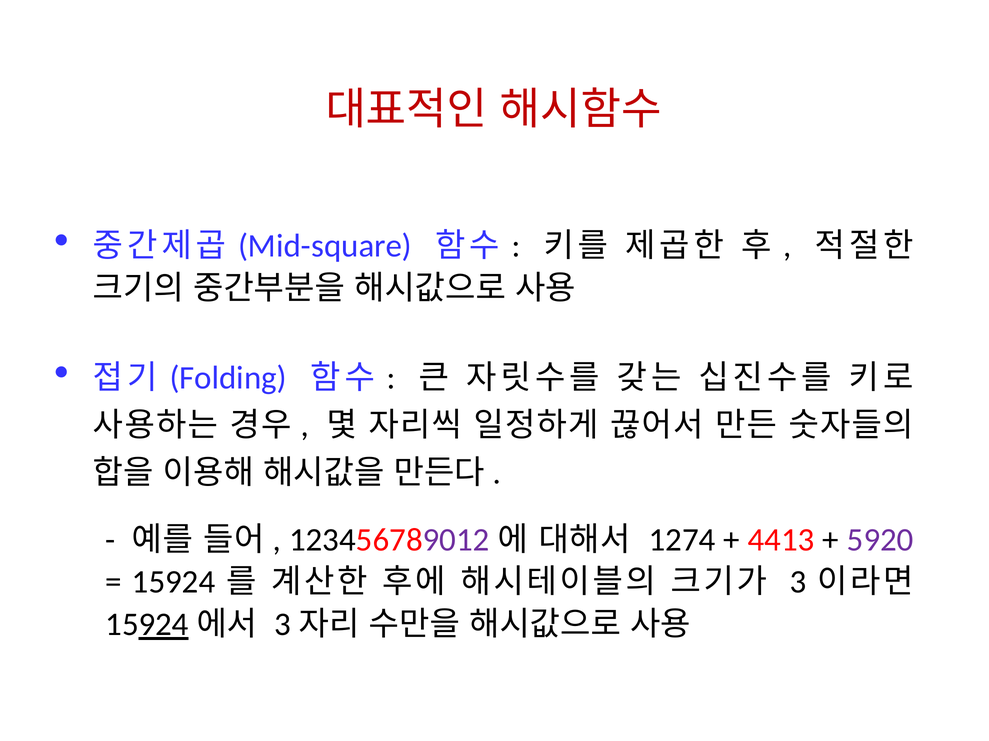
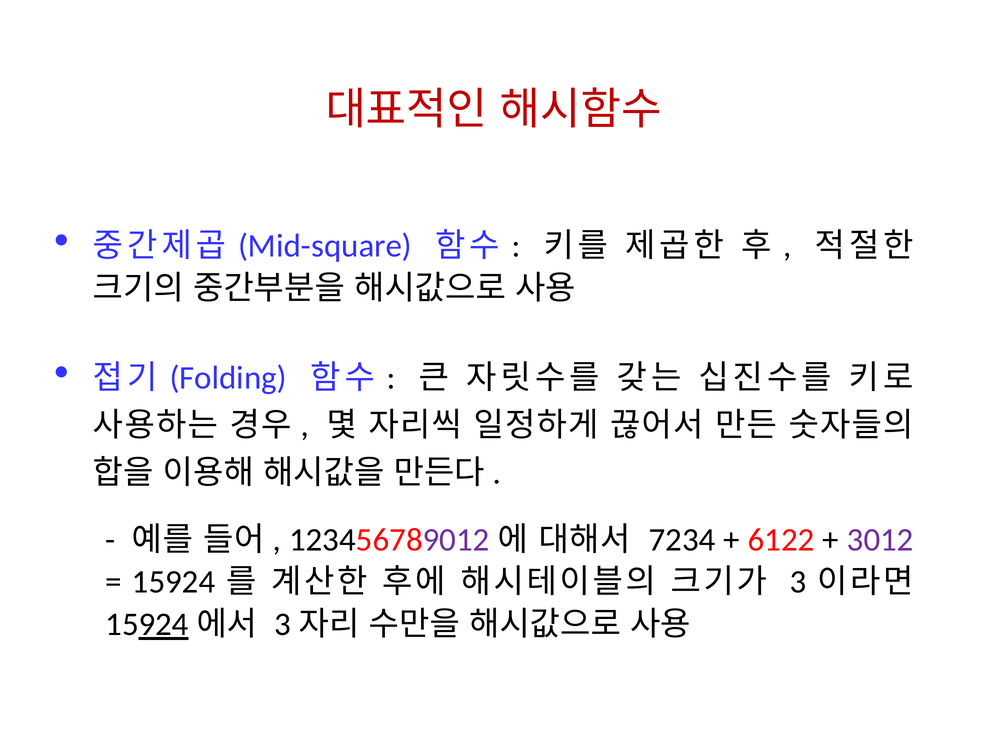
1274: 1274 -> 7234 (682, 540)
4413: 4413 -> 6122 (781, 540)
5920: 5920 -> 3012 (880, 540)
